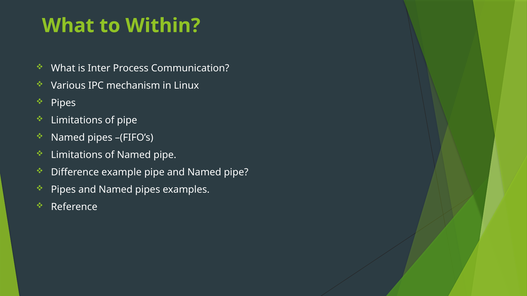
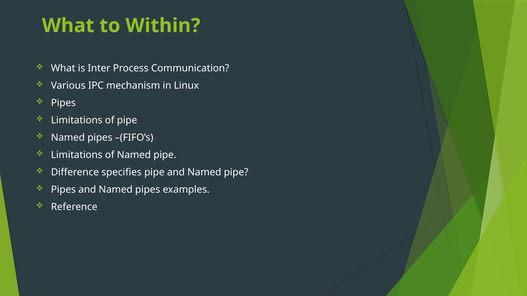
example: example -> specifies (122, 172)
